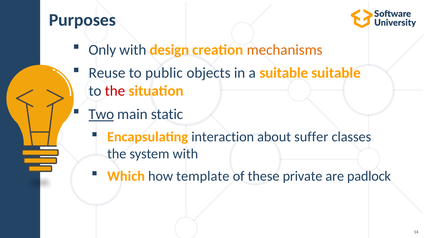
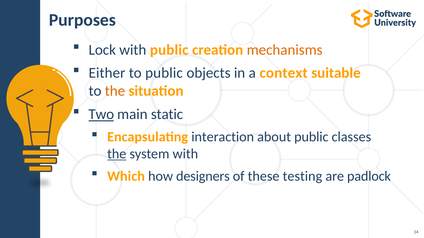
Only: Only -> Lock (102, 50)
with design: design -> public (169, 50)
Reuse: Reuse -> Either (107, 73)
a suitable: suitable -> context (284, 73)
the colour: red -> orange (115, 91)
about suffer: suffer -> public (311, 137)
the underline: none -> present (117, 154)
template: template -> designers (203, 177)
private: private -> testing (302, 177)
